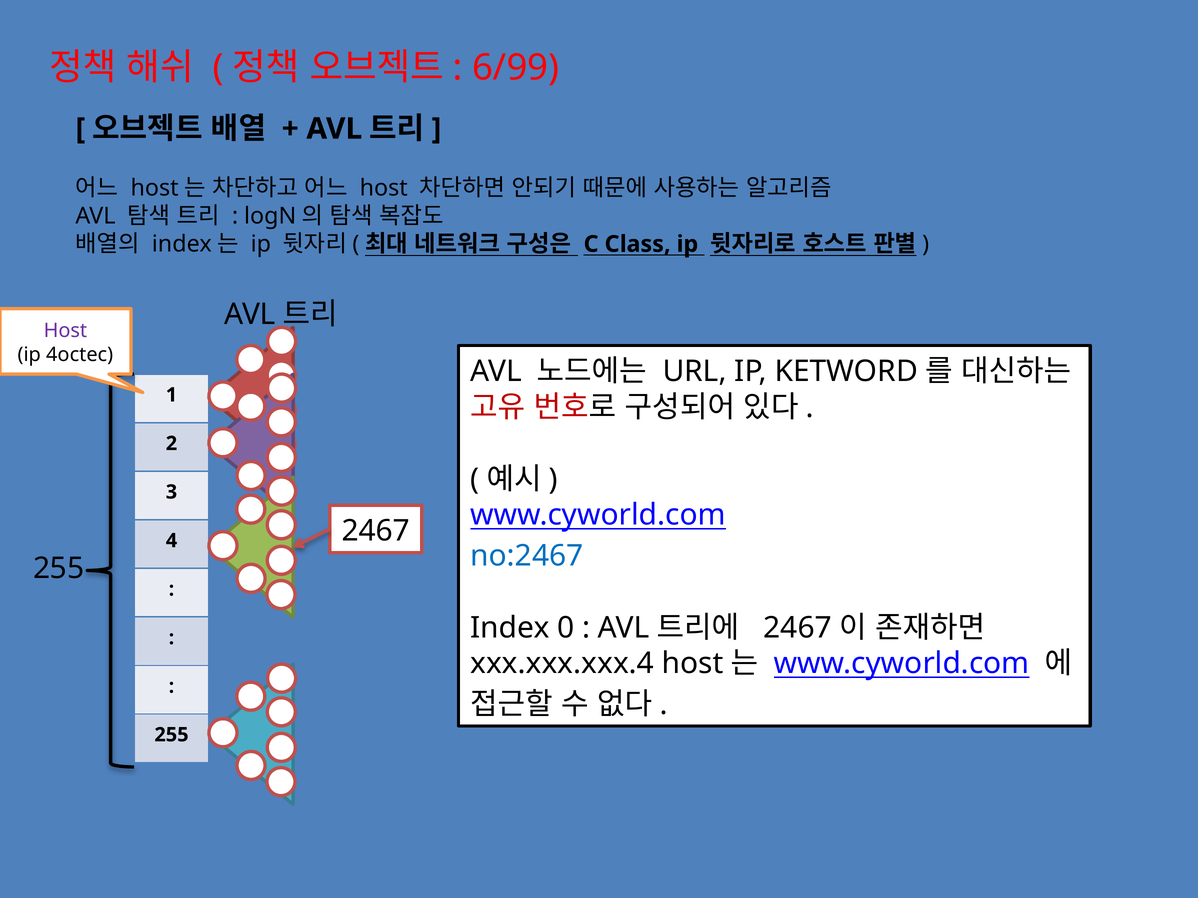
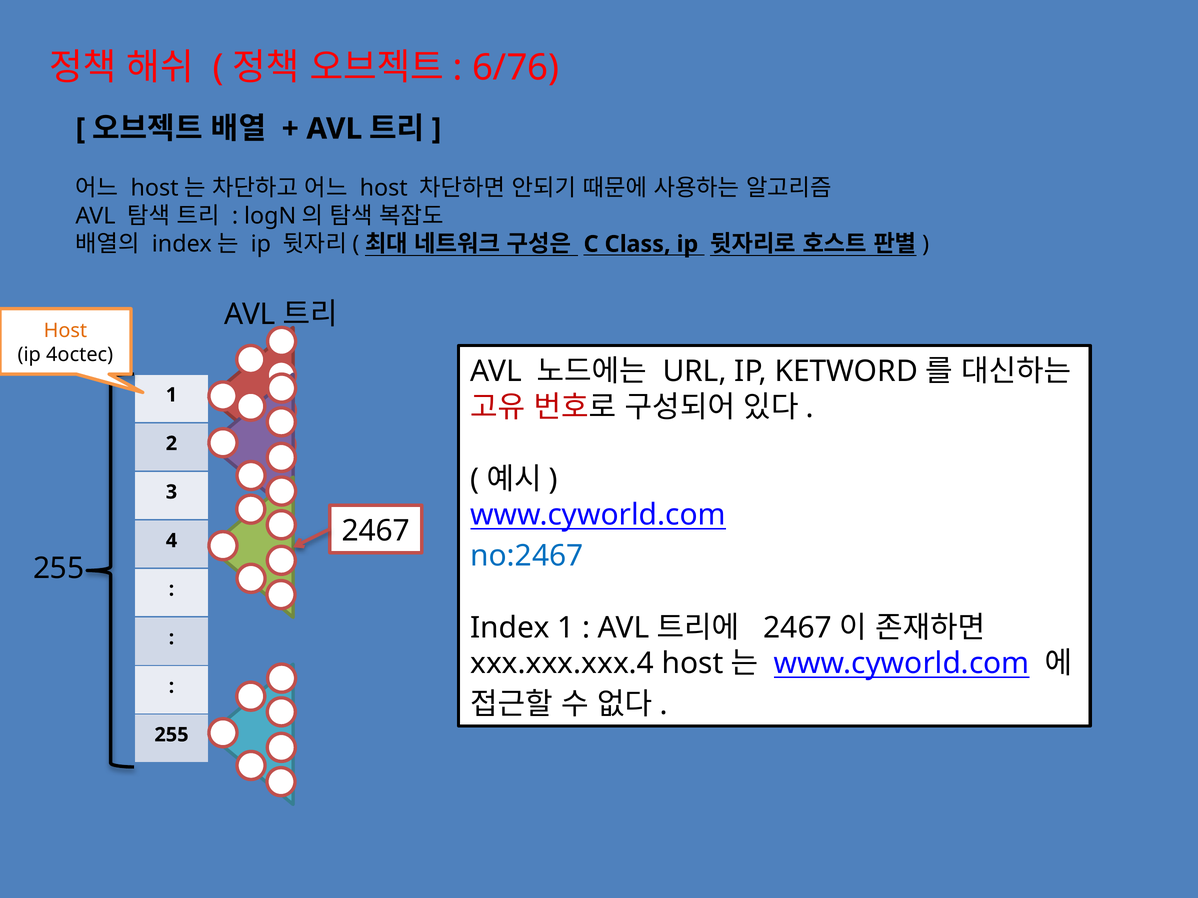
6/99: 6/99 -> 6/76 (516, 68)
Host colour: purple -> orange (65, 331)
Index 0: 0 -> 1 (566, 628)
